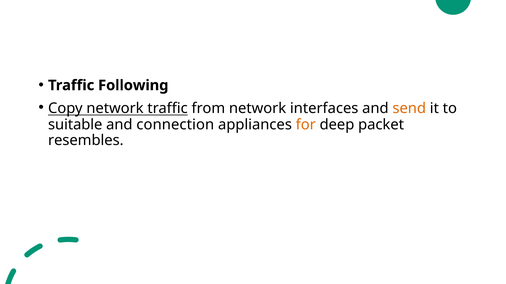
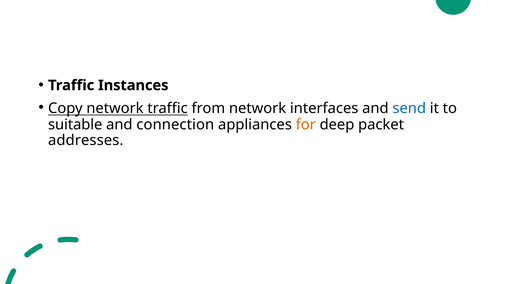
Following: Following -> Instances (133, 86)
send colour: orange -> blue (409, 108)
resembles: resembles -> addresses (86, 141)
